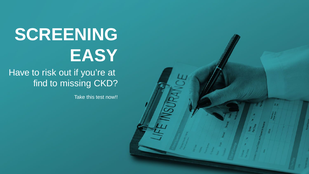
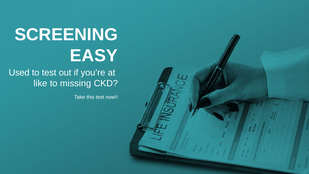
Have: Have -> Used (19, 72)
to risk: risk -> test (49, 72)
find: find -> like (40, 83)
